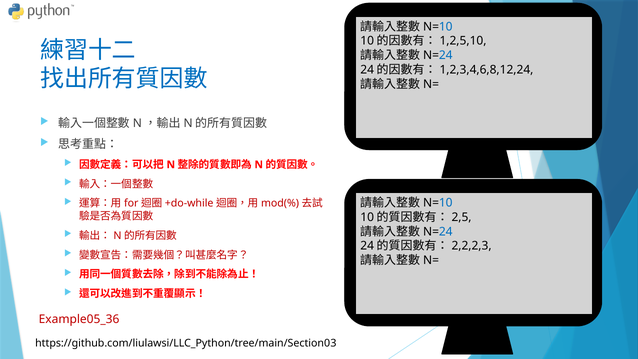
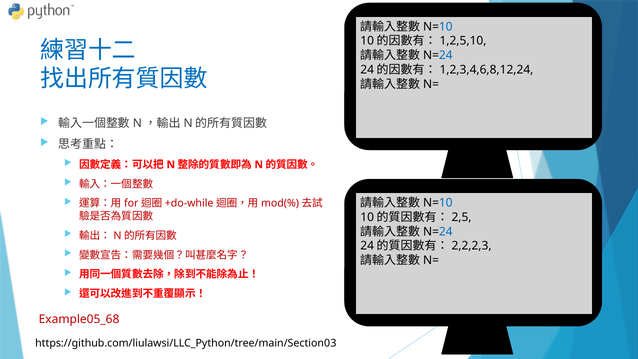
Example05_36: Example05_36 -> Example05_68 (79, 319)
